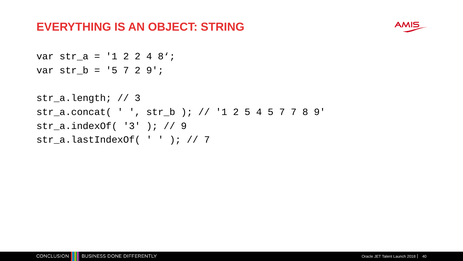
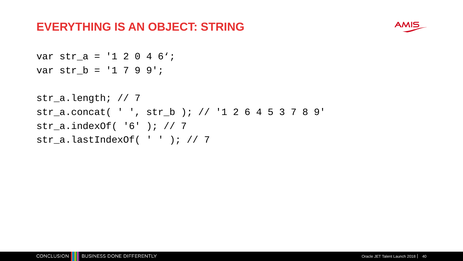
2 2: 2 -> 0 (138, 56)
8‘: 8‘ -> 6‘ (167, 56)
5: 5 -> 1 (112, 70)
7 2: 2 -> 9 (138, 70)
3: 3 -> 7 (138, 98)
2 5: 5 -> 6 (247, 112)
4 5 7: 7 -> 3 (282, 112)
str_a.indexOf( 3: 3 -> 6 (132, 126)
9: 9 -> 7 (184, 126)
